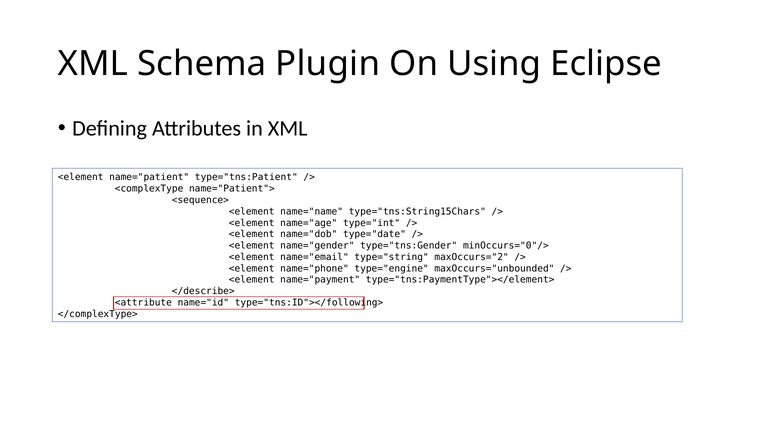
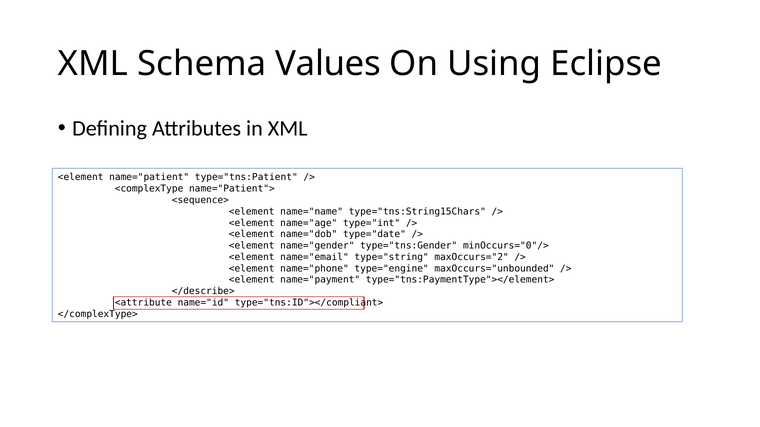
Plugin: Plugin -> Values (328, 64)
type="tns:ID"></following>: type="tns:ID"></following> -> type="tns:ID"></compliant> (309, 303)
